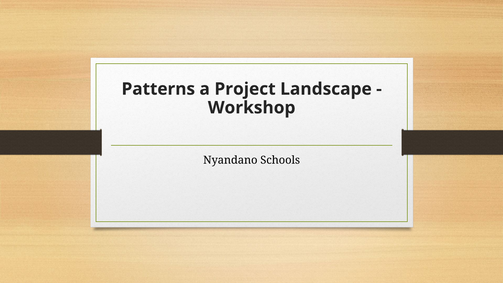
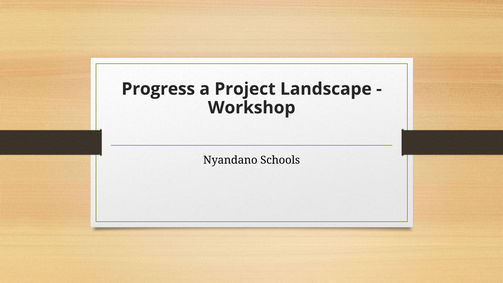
Patterns: Patterns -> Progress (158, 89)
